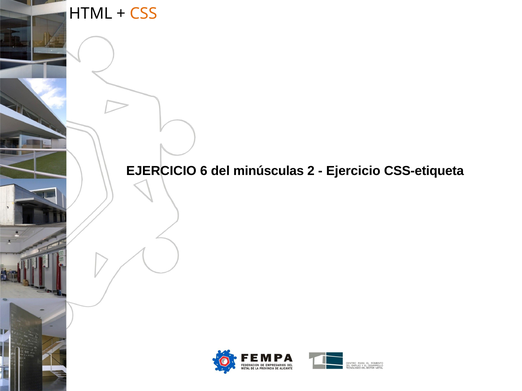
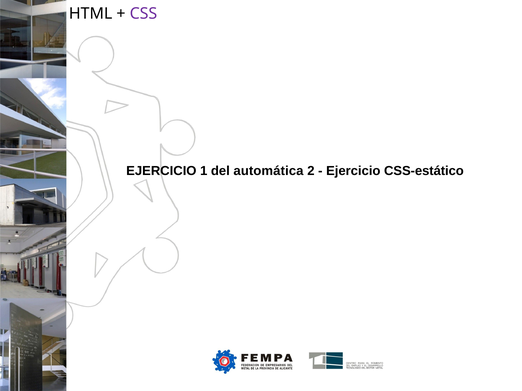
CSS colour: orange -> purple (143, 14)
6: 6 -> 1 (204, 171)
minúsculas: minúsculas -> automática (268, 171)
CSS-etiqueta: CSS-etiqueta -> CSS-estático (424, 171)
